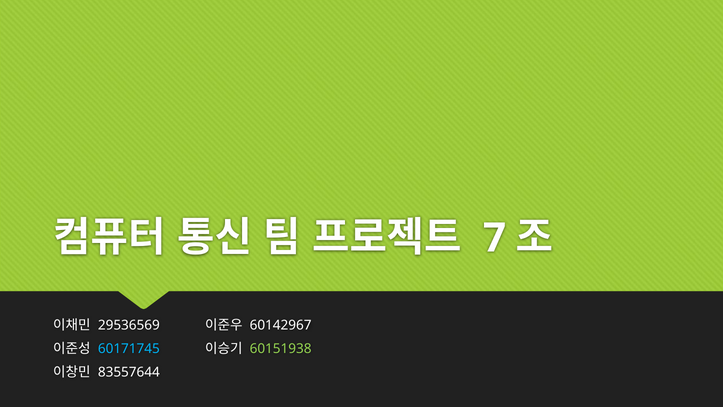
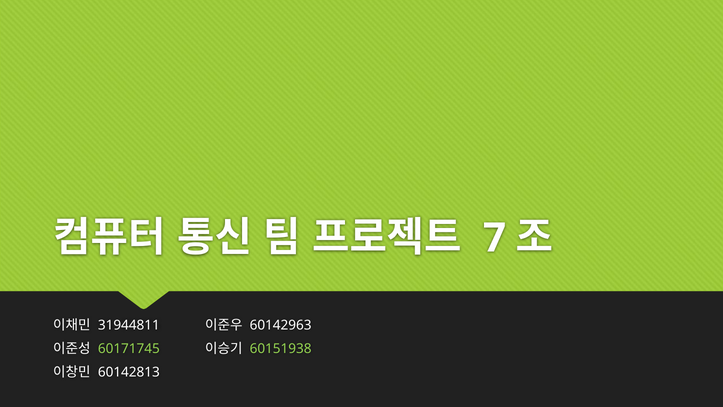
29536569: 29536569 -> 31944811 (129, 325)
60142967: 60142967 -> 60142963 (281, 325)
60171745 colour: light blue -> light green (129, 348)
83557644: 83557644 -> 60142813 (129, 372)
